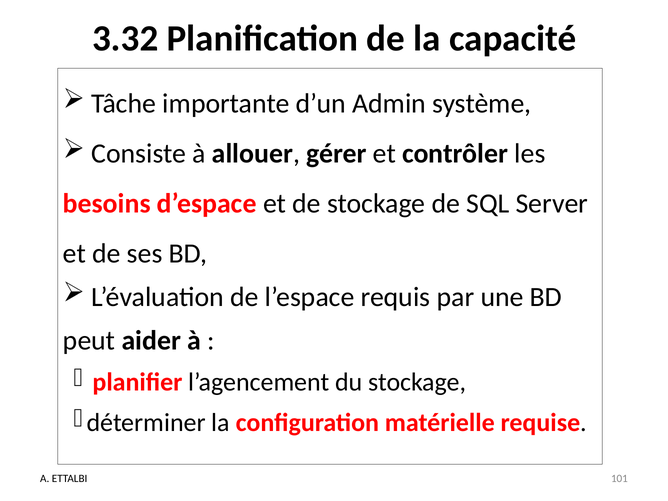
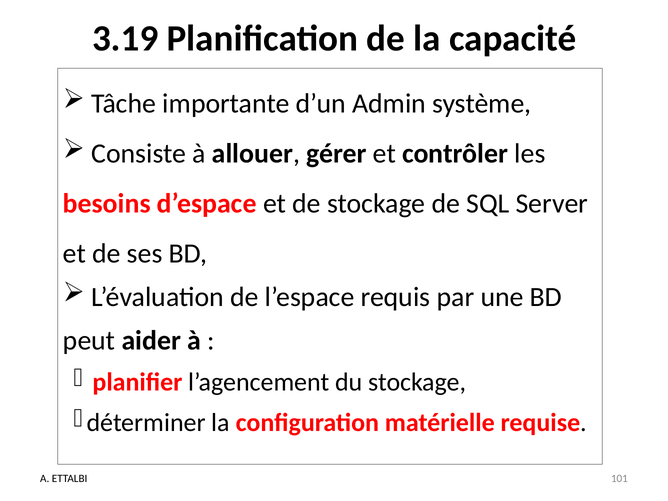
3.32: 3.32 -> 3.19 (125, 38)
